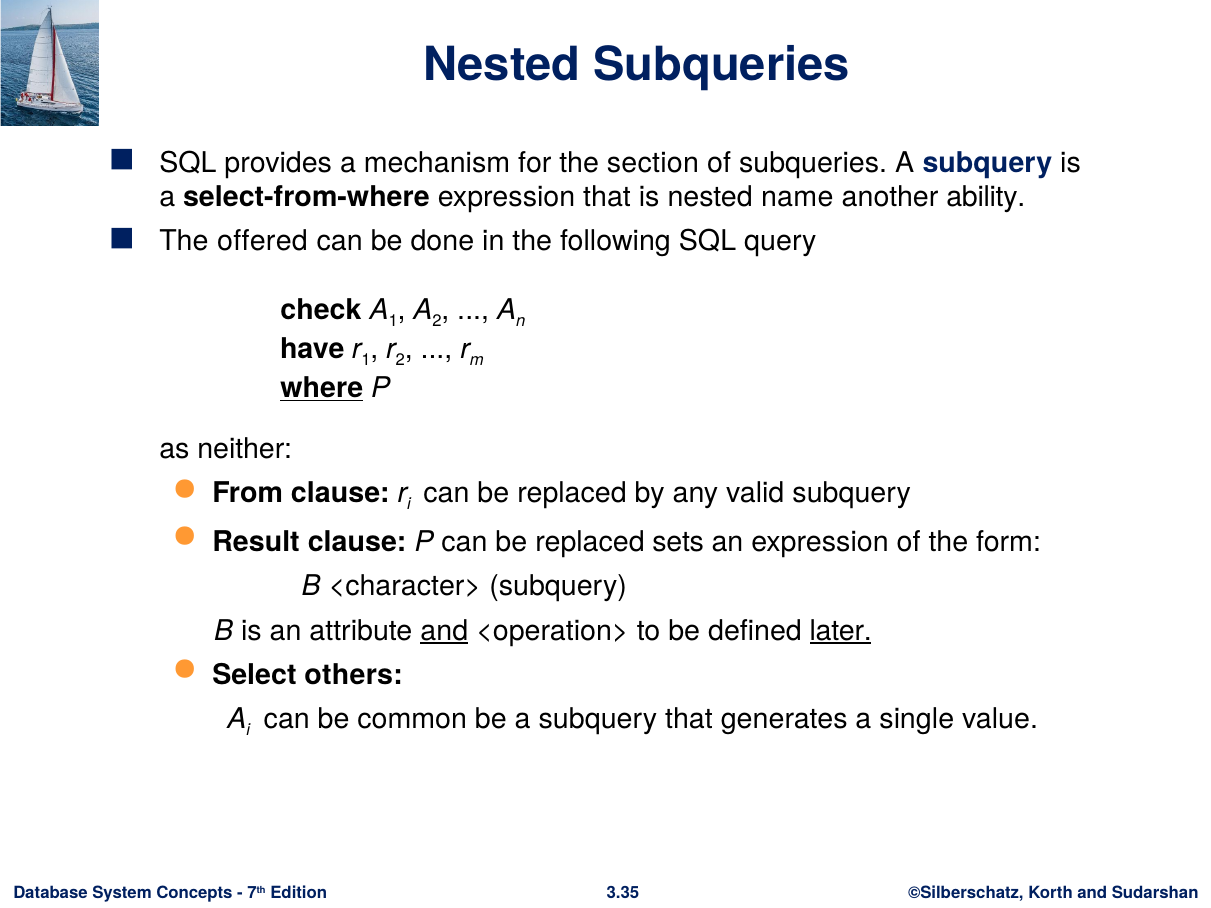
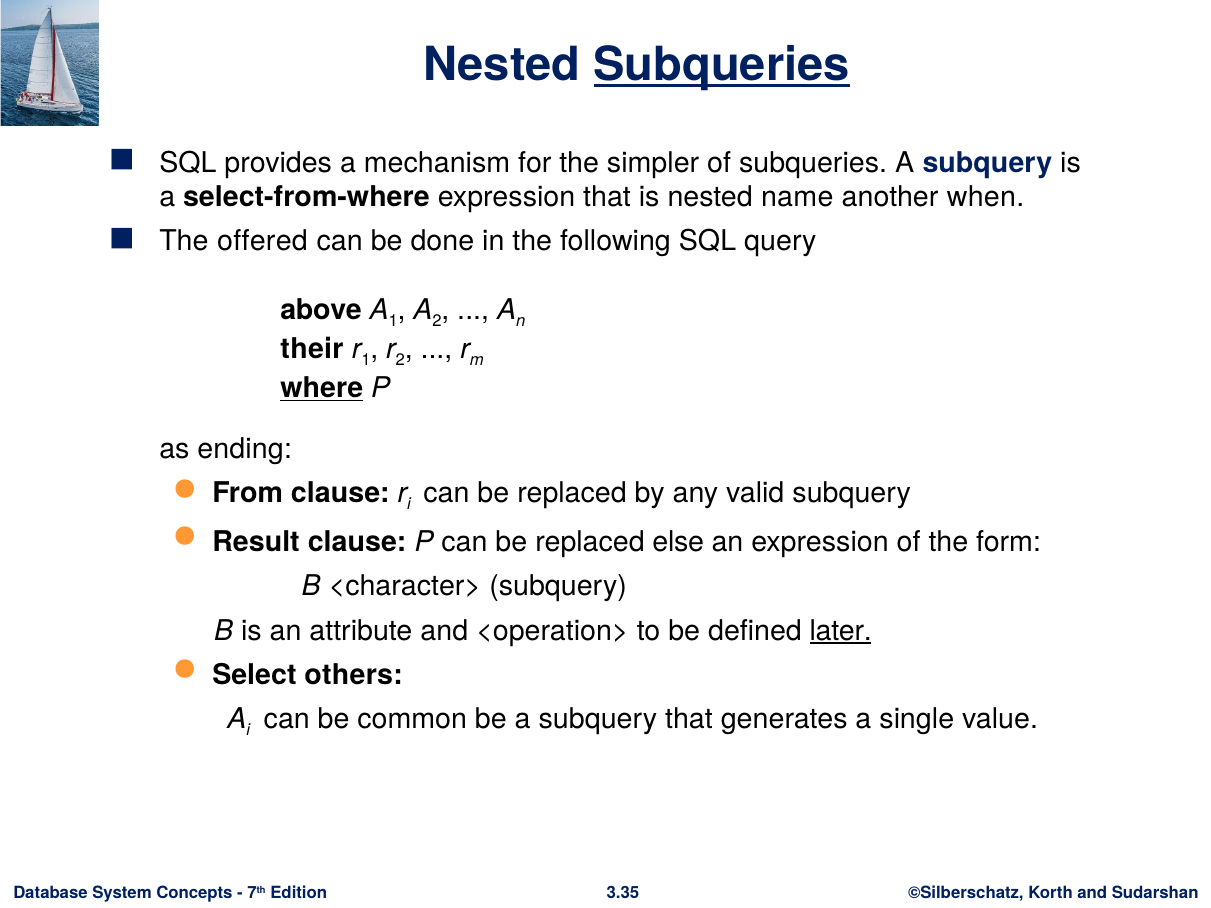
Subqueries underline: none -> present (722, 65)
section: section -> simpler (653, 163)
ability: ability -> when (986, 197)
check: check -> above (321, 310)
have: have -> their (312, 349)
neither: neither -> ending (245, 449)
sets: sets -> else (678, 542)
and underline: present -> none (444, 631)
